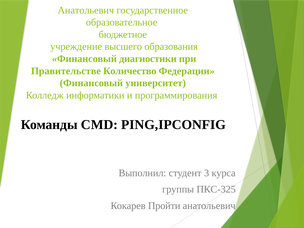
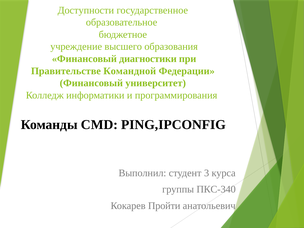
Анатольевич: Анатольевич -> Доступности (86, 10)
Количество: Количество -> Командной (130, 71)
ПКС-325: ПКС-325 -> ПКС-340 (216, 189)
